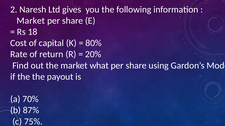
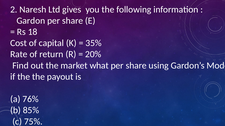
Market: Market -> Gardon (31, 21)
80%: 80% -> 35% (94, 43)
70%: 70% -> 76% (31, 99)
87%: 87% -> 85% (31, 111)
